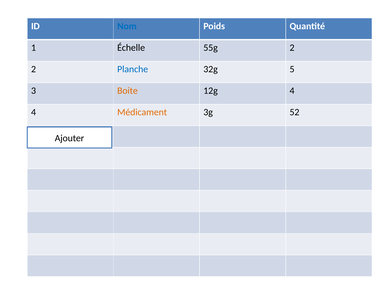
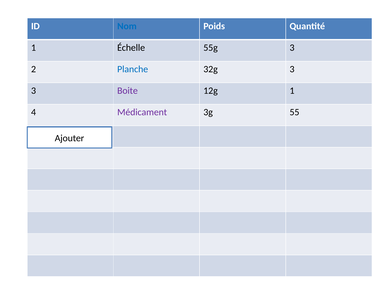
55g 2: 2 -> 3 (292, 48)
32g 5: 5 -> 3 (292, 69)
Boite colour: orange -> purple (127, 91)
12g 4: 4 -> 1 (292, 91)
Médicament colour: orange -> purple (142, 112)
52: 52 -> 55 (294, 112)
